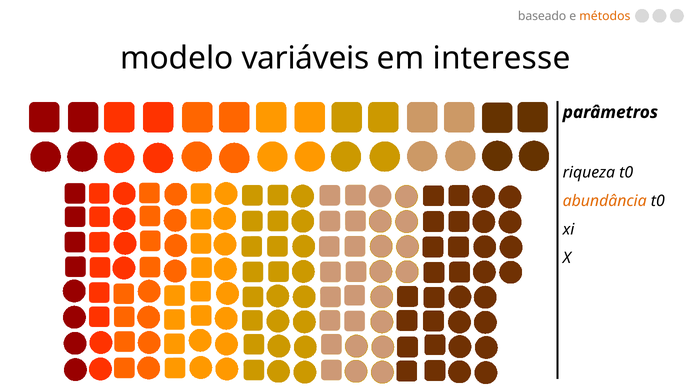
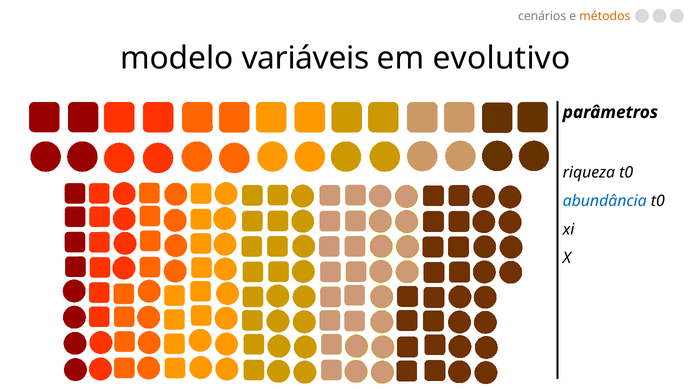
baseado: baseado -> cenários (542, 16)
interesse: interesse -> evolutivo (502, 58)
abundância colour: orange -> blue (605, 201)
